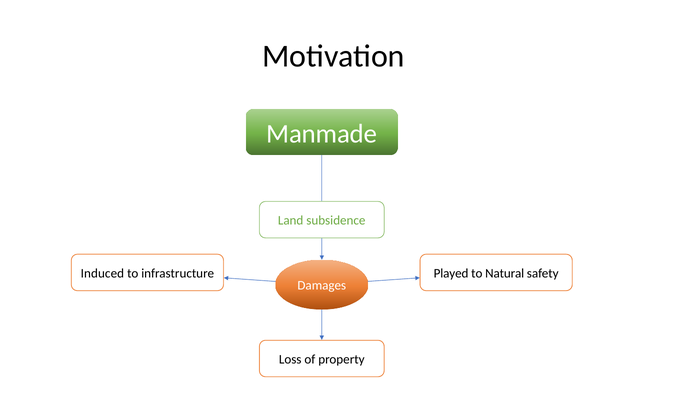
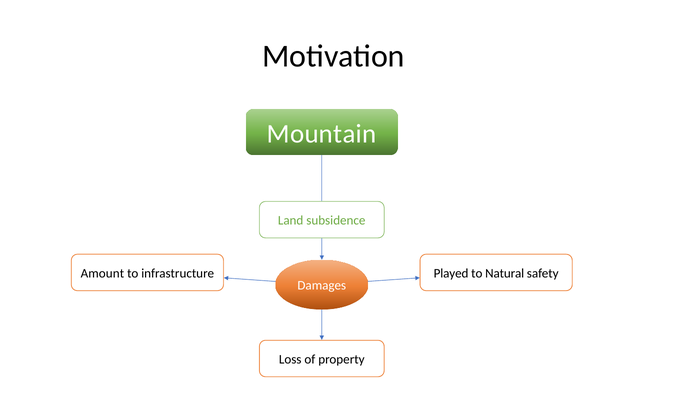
Manmade: Manmade -> Mountain (322, 134)
Induced: Induced -> Amount (102, 273)
